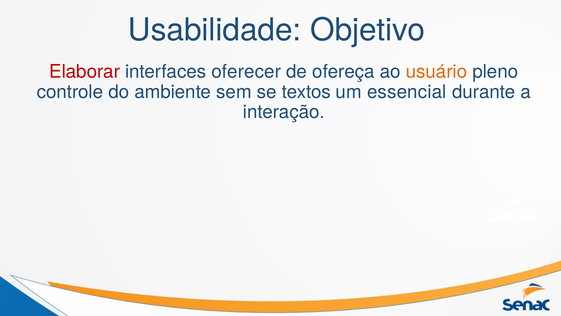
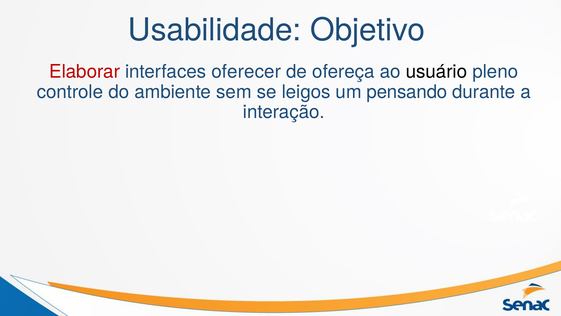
usuário colour: orange -> black (437, 72)
textos: textos -> leigos (306, 92)
essencial: essencial -> pensando (407, 92)
